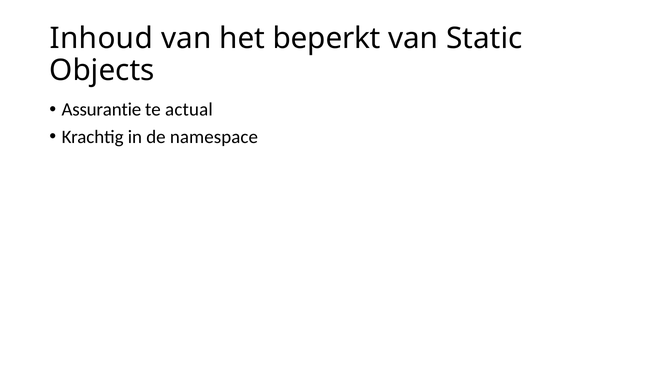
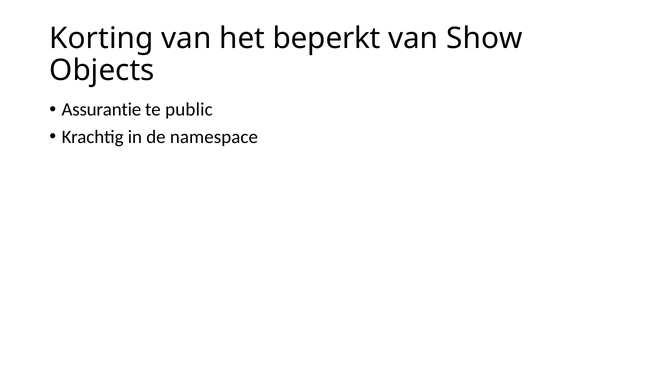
Inhoud: Inhoud -> Korting (102, 38)
Static: Static -> Show (484, 38)
actual: actual -> public (189, 110)
